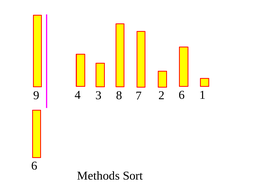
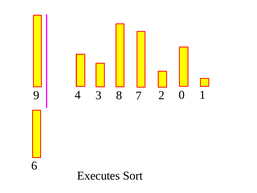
4 6: 6 -> 0 (182, 95)
Methods: Methods -> Executes (99, 176)
